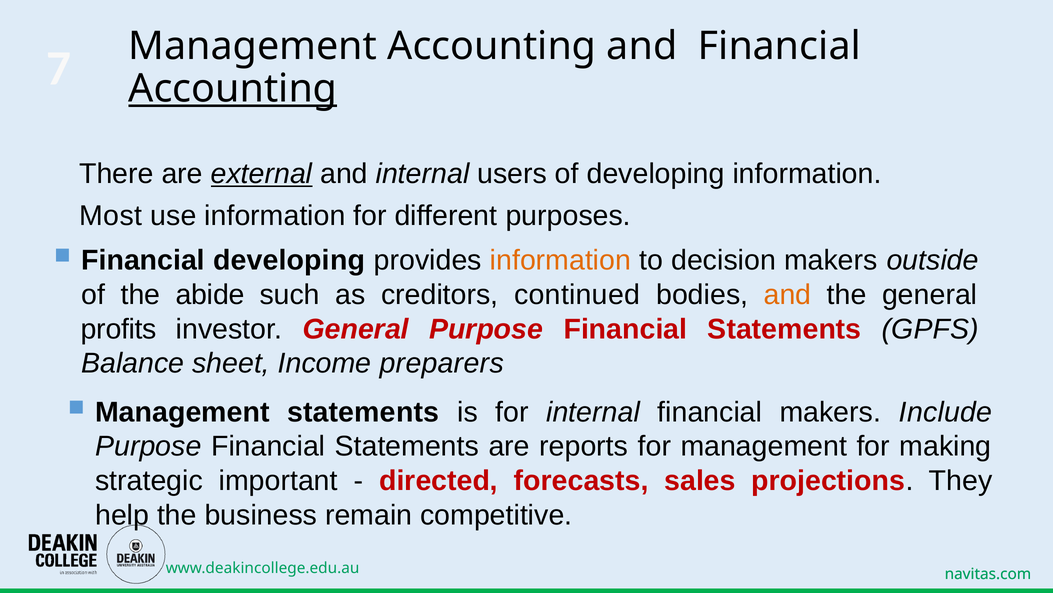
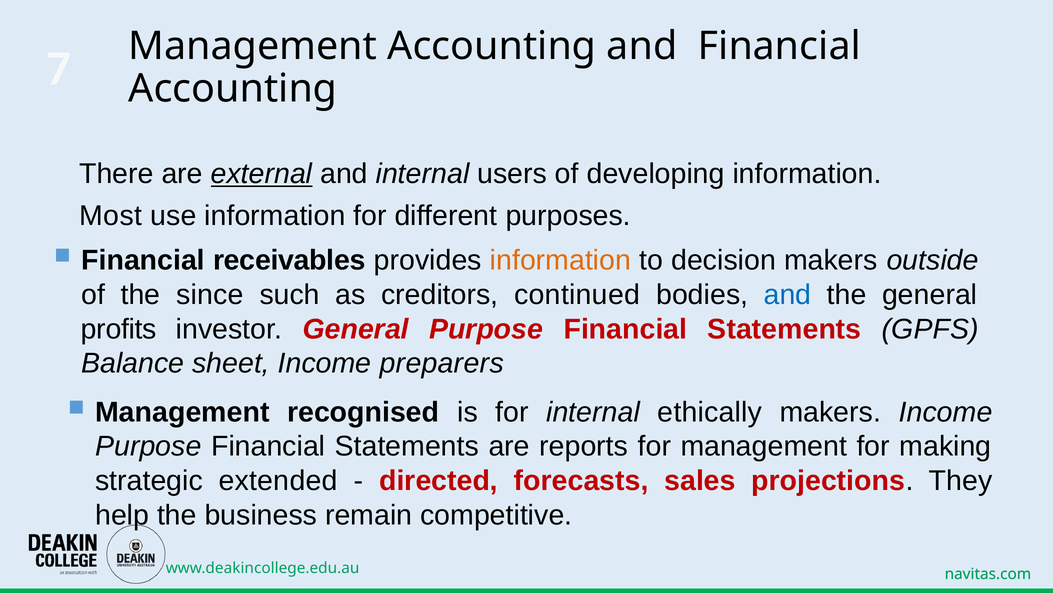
Accounting underline: present -> none (233, 89)
Financial developing: developing -> receivables (289, 260)
abide: abide -> since (210, 294)
and colour: orange -> blue (788, 294)
Management statements: statements -> recognised (363, 412)
internal financial: financial -> ethically (710, 412)
makers Include: Include -> Income (946, 412)
important: important -> extended (278, 480)
